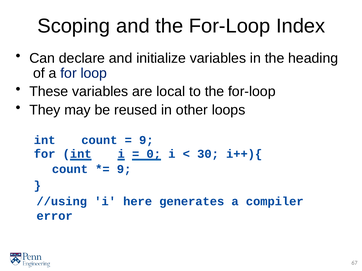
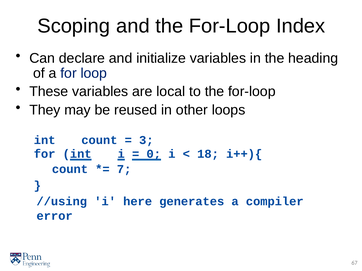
9: 9 -> 3 (146, 140)
30: 30 -> 18 (208, 154)
9: 9 -> 7 (124, 170)
